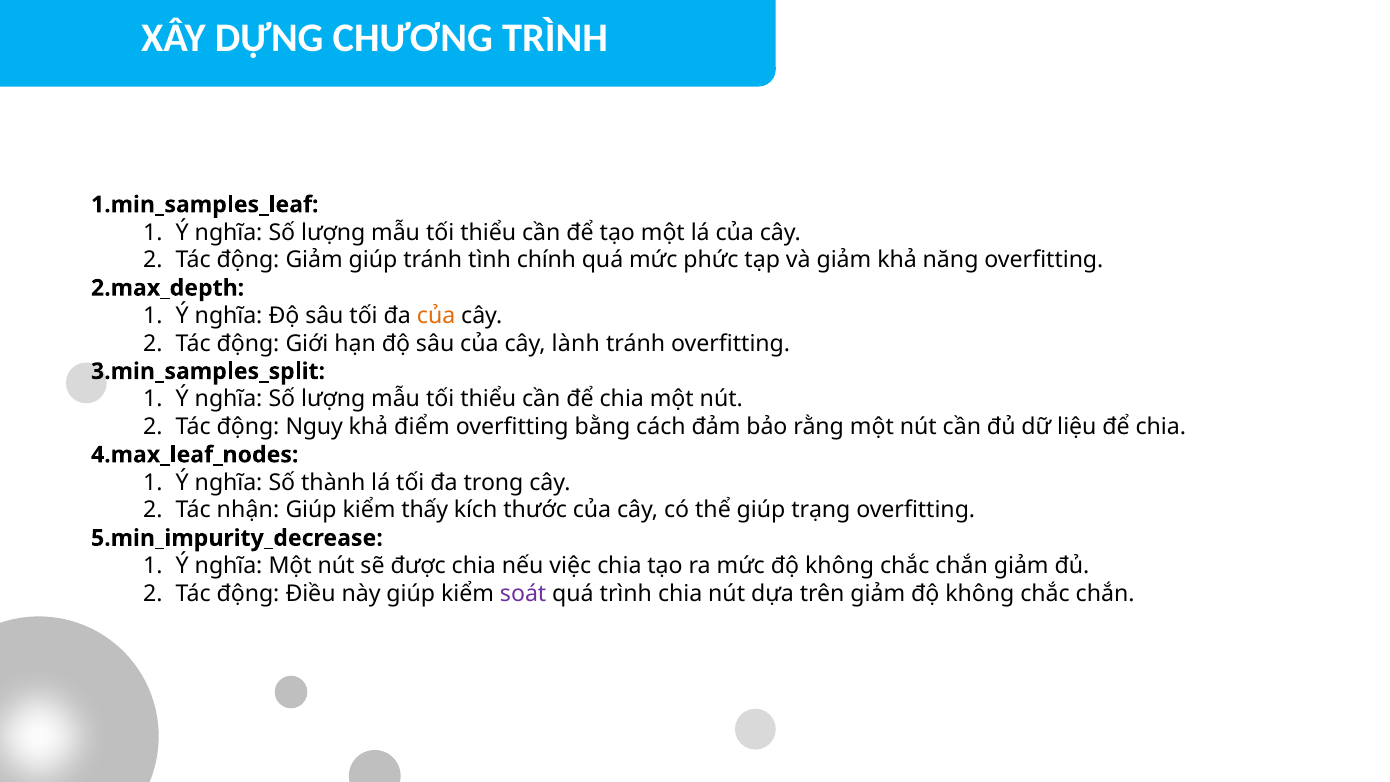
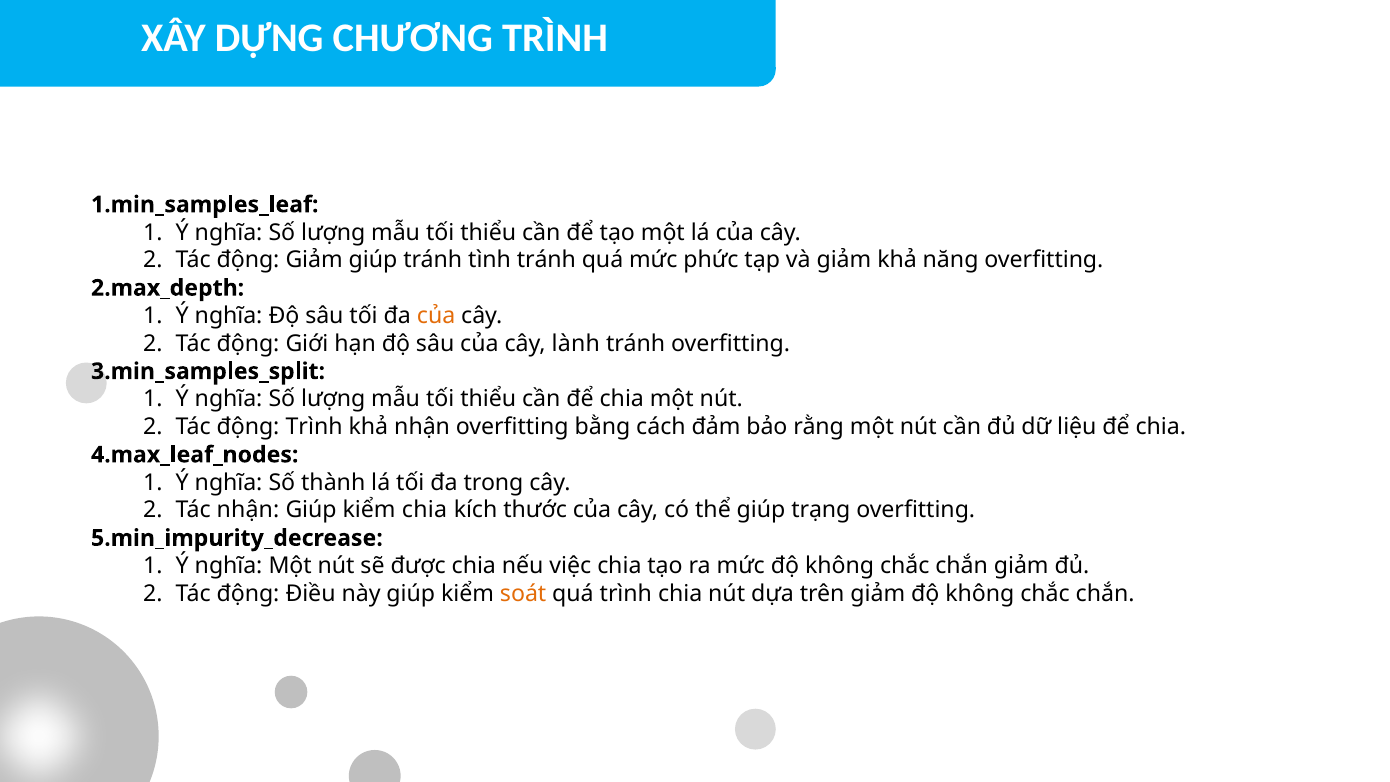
tình chính: chính -> tránh (546, 260)
động Nguy: Nguy -> Trình (314, 427)
khả điểm: điểm -> nhận (422, 427)
kiểm thấy: thấy -> chia (425, 510)
soát colour: purple -> orange (523, 594)
